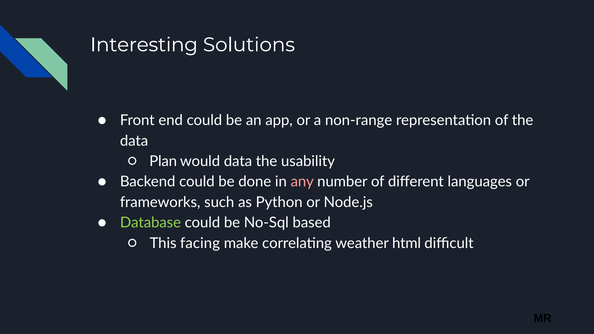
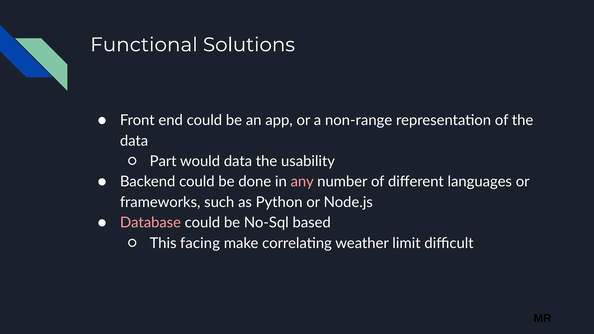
Interesting: Interesting -> Functional (144, 45)
Plan: Plan -> Part (163, 161)
Database colour: light green -> pink (150, 223)
html: html -> limit (406, 243)
